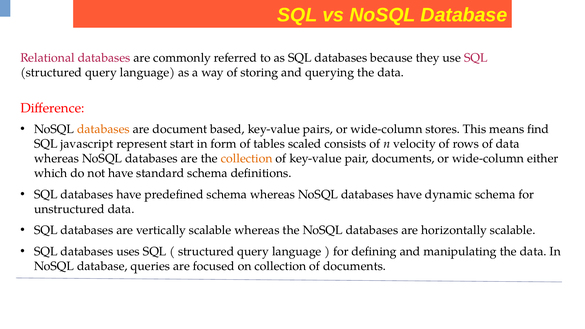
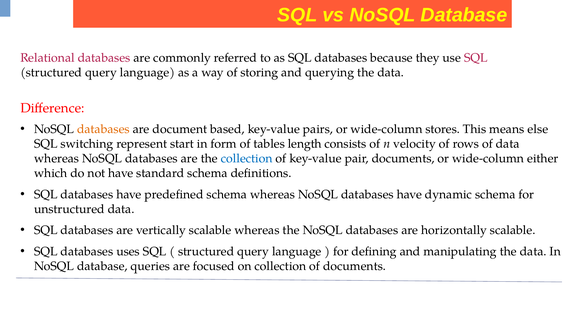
find: find -> else (538, 129)
javascript: javascript -> switching (87, 144)
scaled: scaled -> length (305, 144)
collection colour: orange -> blue (247, 159)
